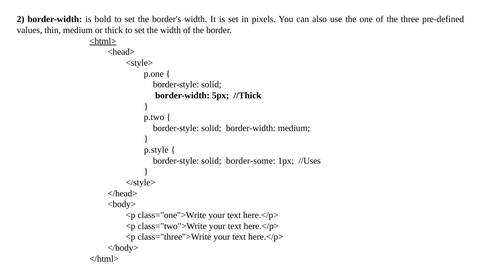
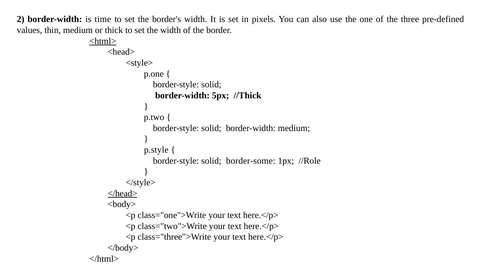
bold: bold -> time (103, 19)
//Uses: //Uses -> //Role (310, 161)
</head> underline: none -> present (122, 194)
